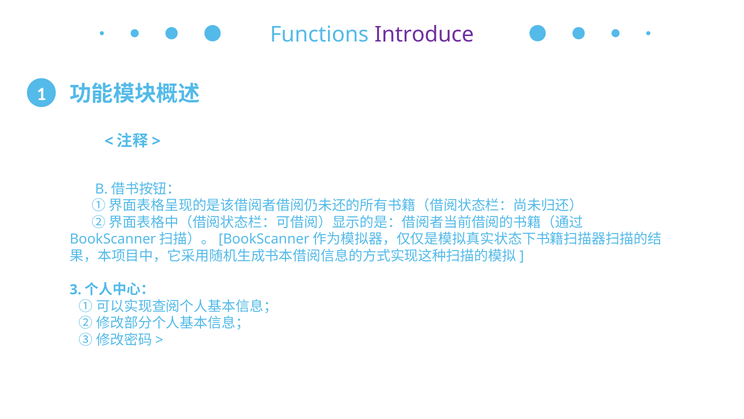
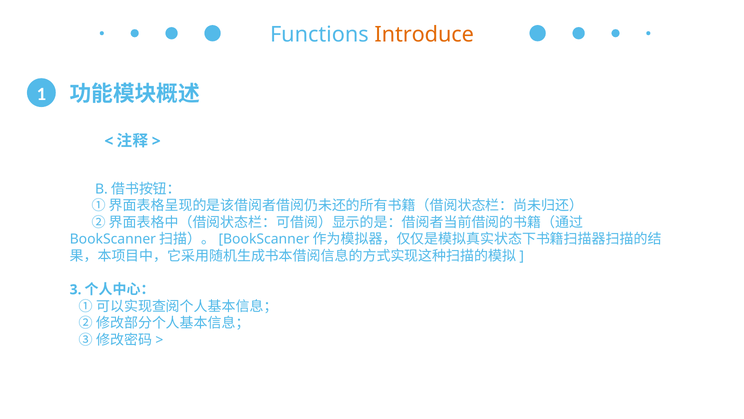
Introduce colour: purple -> orange (424, 35)
